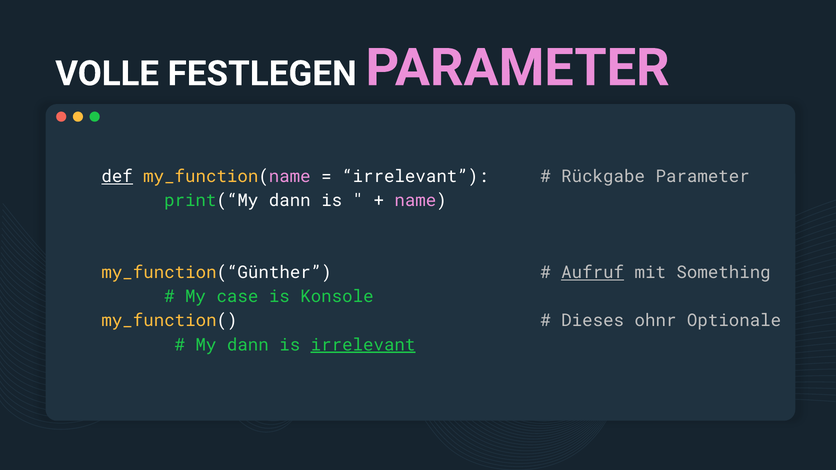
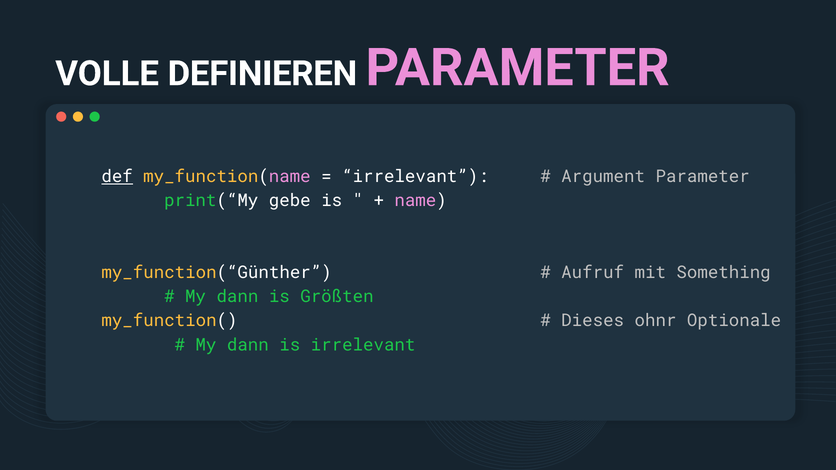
FESTLEGEN: FESTLEGEN -> DEFINIEREN (262, 74)
Rückgabe: Rückgabe -> Argument (603, 177)
print(“My dann: dann -> gebe (290, 201)
Aufruf underline: present -> none (593, 273)
case: case -> dann (237, 297)
Konsole: Konsole -> Größten (337, 297)
irrelevant underline: present -> none (363, 345)
